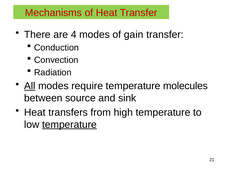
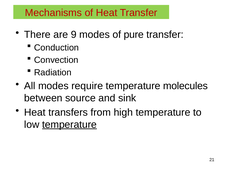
4: 4 -> 9 (74, 35)
gain: gain -> pure (134, 35)
All underline: present -> none (30, 86)
